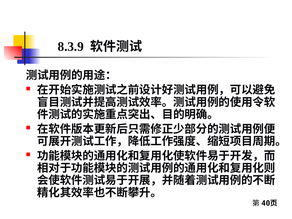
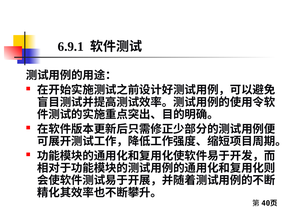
8.3.9: 8.3.9 -> 6.9.1 (71, 47)
